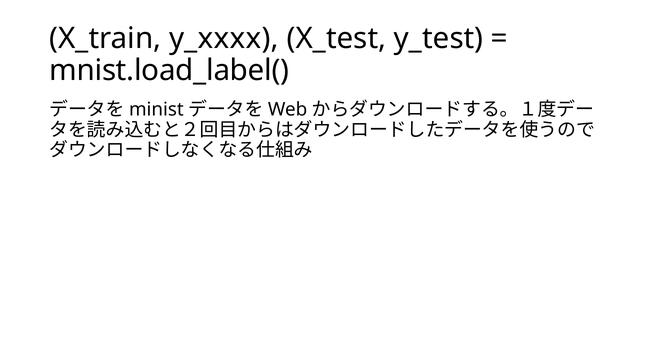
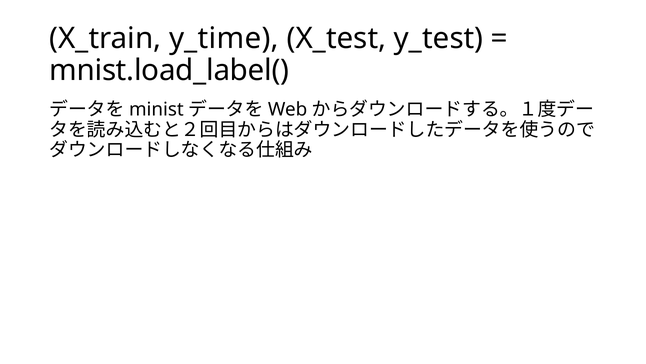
y_xxxx: y_xxxx -> y_time (224, 38)
